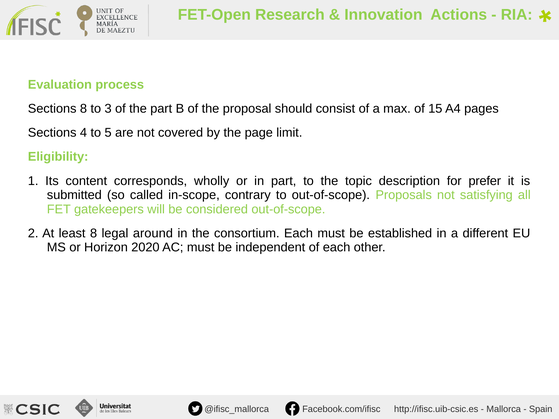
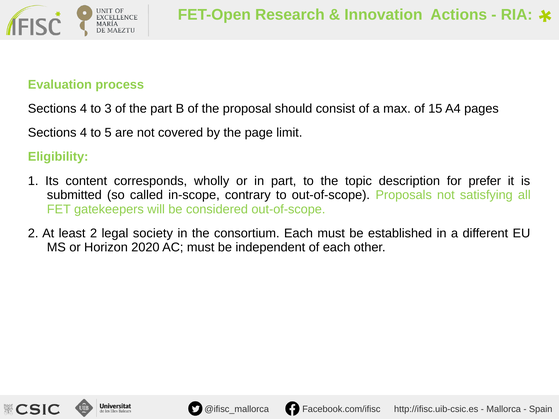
8: 8 -> 4 (83, 109)
least 8: 8 -> 2 (94, 233)
around: around -> society (153, 233)
